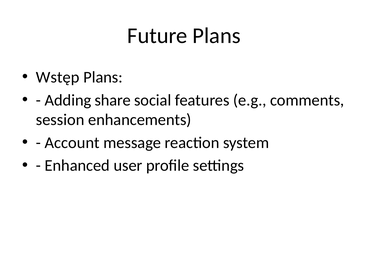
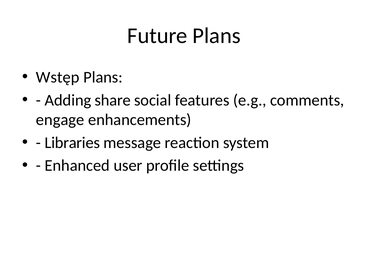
session: session -> engage (60, 120)
Account: Account -> Libraries (72, 143)
